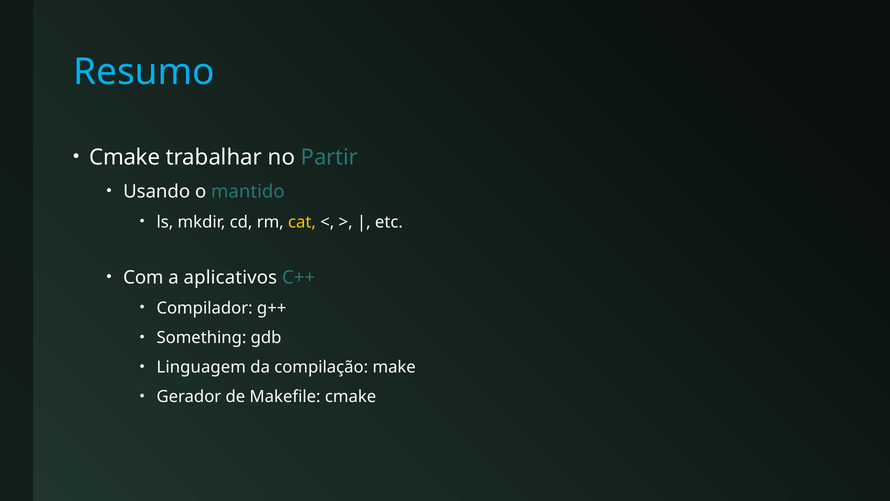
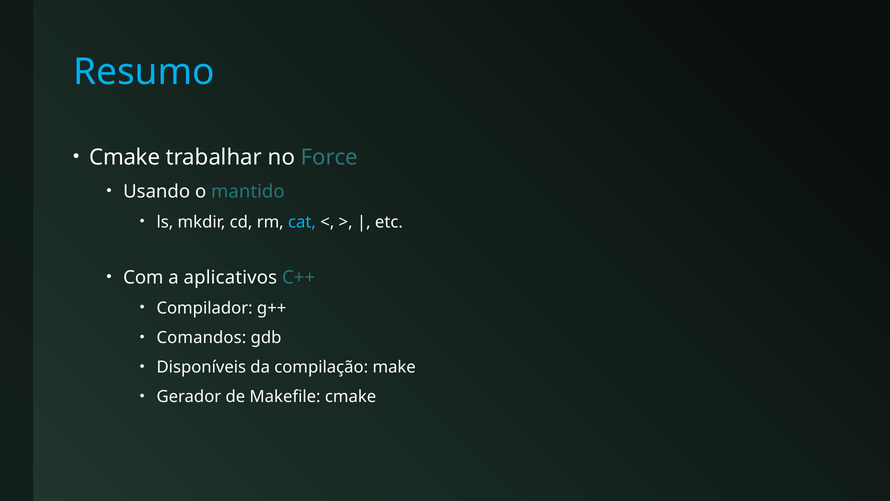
Partir: Partir -> Force (329, 157)
cat colour: yellow -> light blue (302, 222)
Something: Something -> Comandos (201, 337)
Linguagem: Linguagem -> Disponíveis (201, 367)
